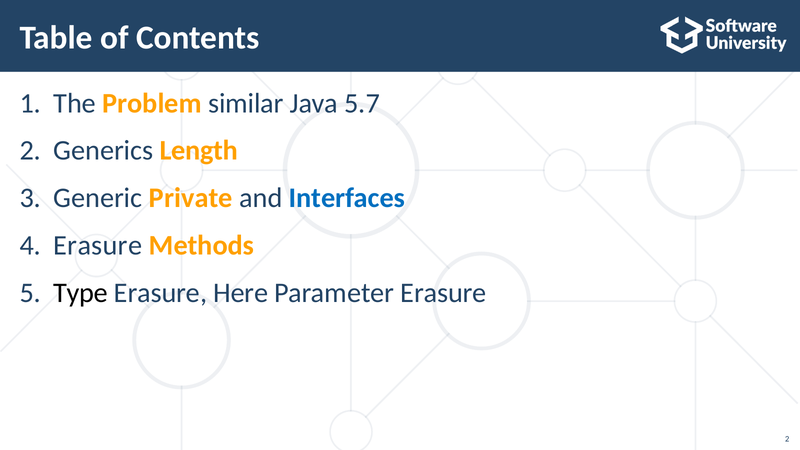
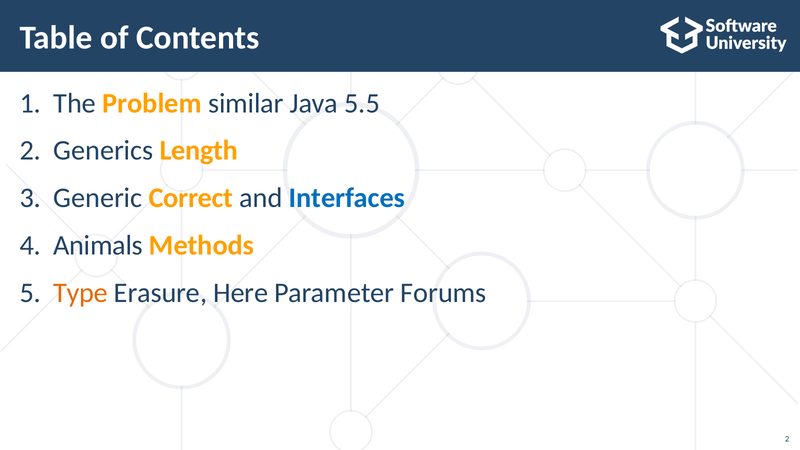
5.7: 5.7 -> 5.5 (362, 103)
Private: Private -> Correct (191, 198)
Erasure: Erasure -> Animals (98, 245)
Type colour: black -> orange (81, 293)
Parameter Erasure: Erasure -> Forums (443, 293)
